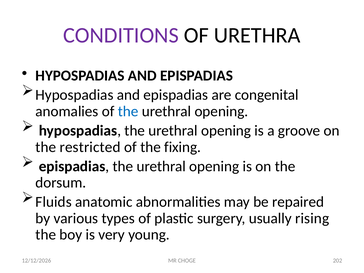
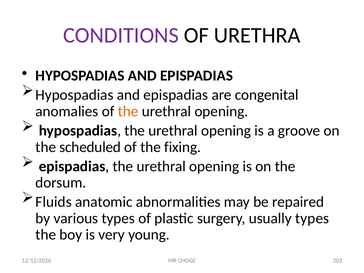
the colour: blue -> orange (128, 111)
restricted: restricted -> scheduled (90, 147)
usually rising: rising -> types (312, 218)
